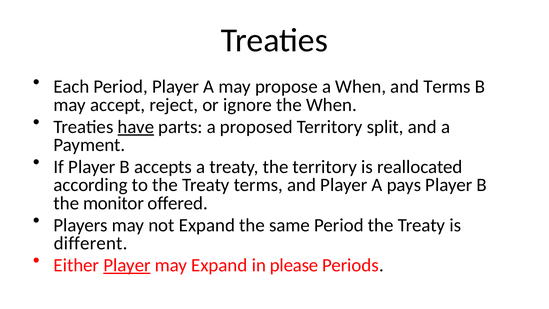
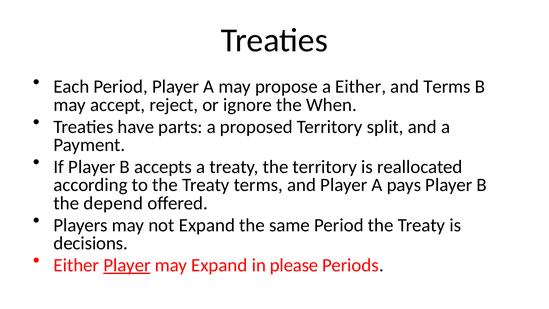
a When: When -> Either (361, 87)
have underline: present -> none (136, 127)
monitor: monitor -> depend (113, 203)
different: different -> decisions (91, 243)
